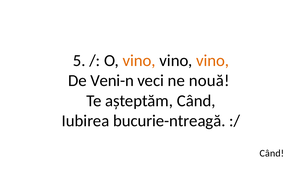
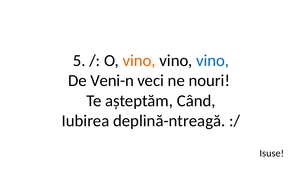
vino colour: orange -> blue (213, 60)
nouă: nouă -> nouri (209, 81)
bucurie-ntreagă: bucurie-ntreagă -> deplină-ntreagă (169, 121)
Când: Când -> Isuse (272, 153)
